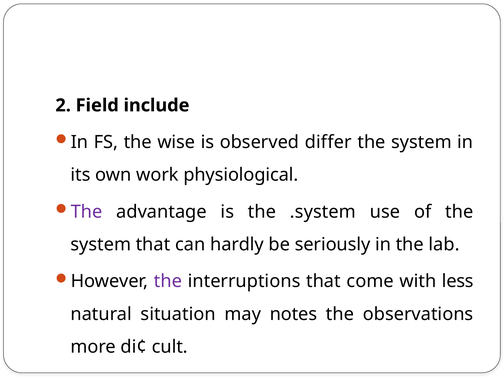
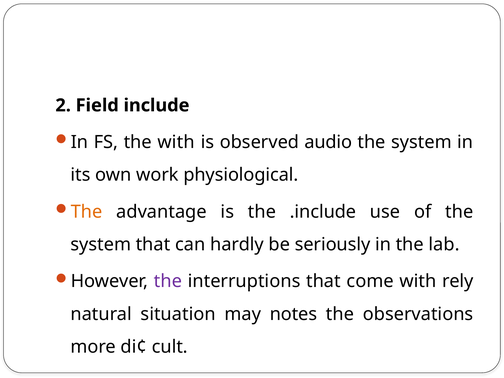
the wise: wise -> with (176, 142)
differ: differ -> audio (328, 142)
The colour: purple -> orange (87, 212)
.system: .system -> .include (323, 212)
less: less -> rely (458, 281)
